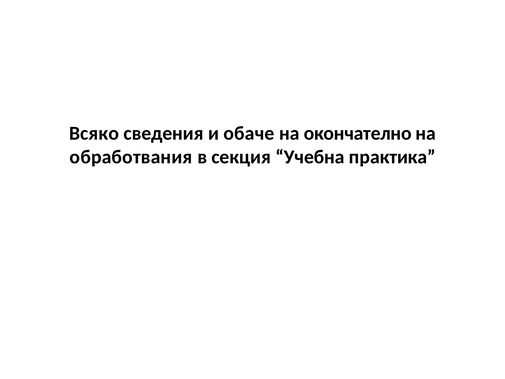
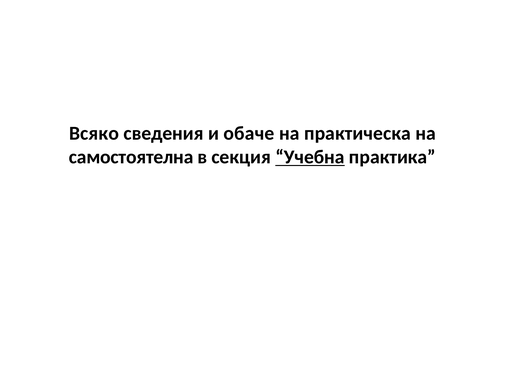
окончателно: окончателно -> практическа (358, 133)
обработвания: обработвания -> самостоятелна (131, 157)
Учебна underline: none -> present (310, 157)
